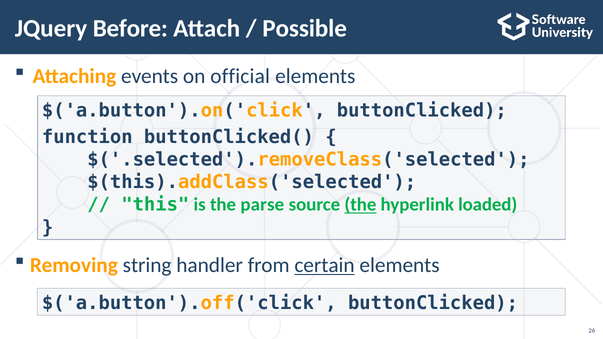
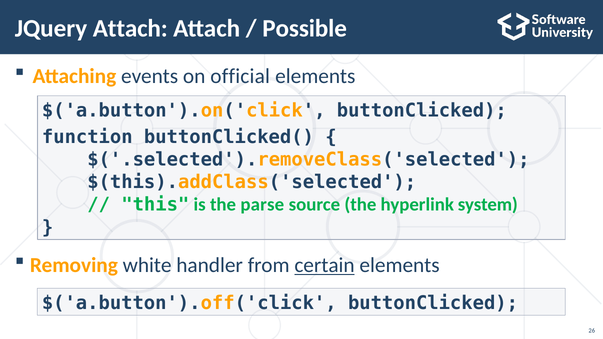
JQuery Before: Before -> Attach (130, 29)
the underline: present -> none (360, 205)
loaded: loaded -> system (488, 205)
string: string -> white (147, 266)
